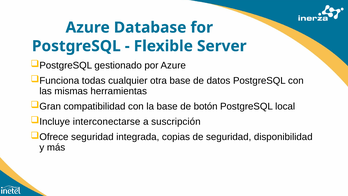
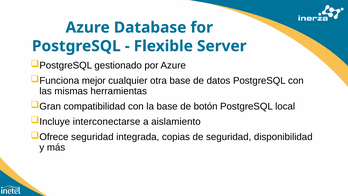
todas: todas -> mejor (94, 81)
suscripción: suscripción -> aislamiento (176, 122)
